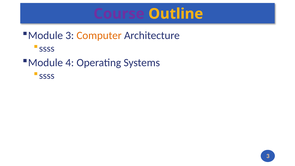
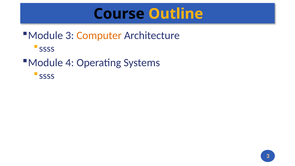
Course colour: purple -> black (119, 14)
